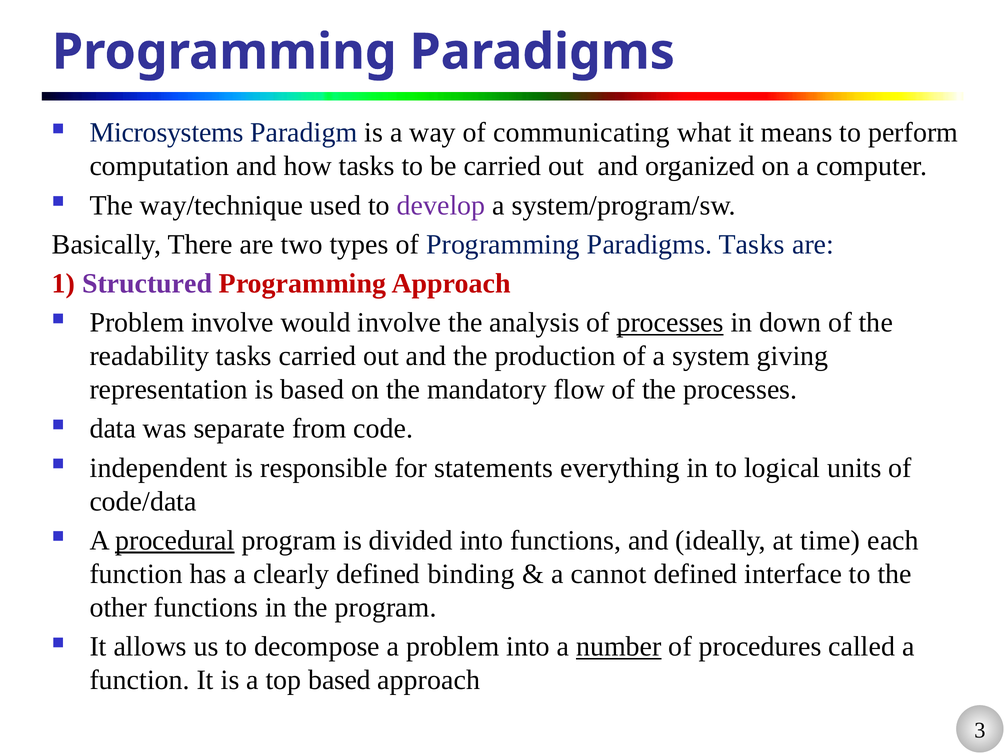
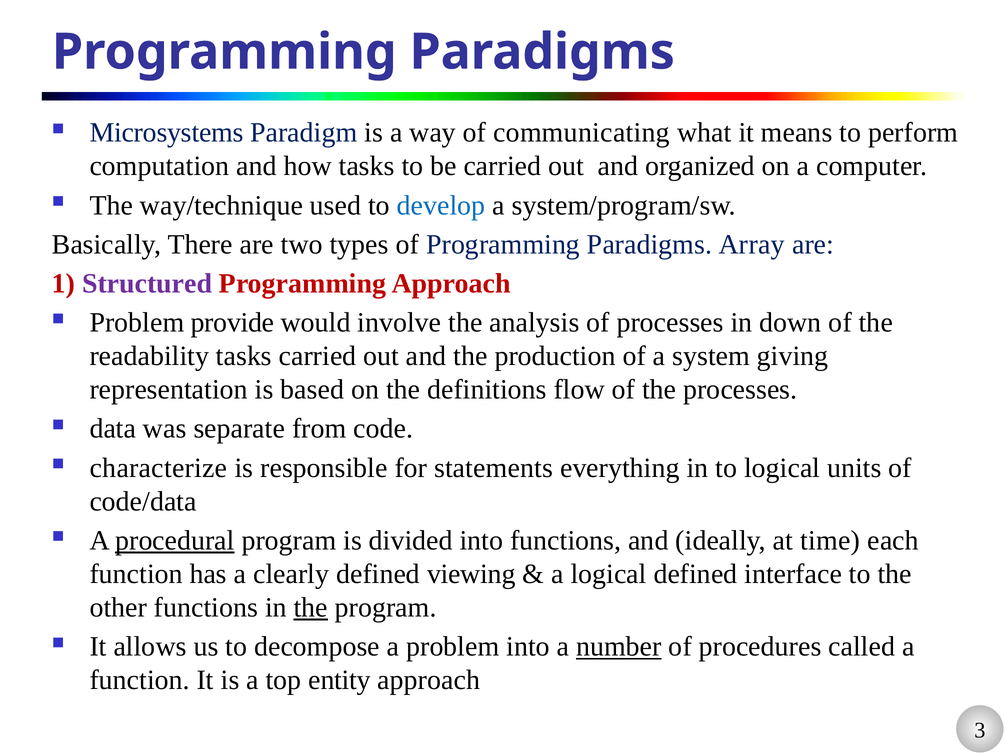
develop colour: purple -> blue (441, 205)
Paradigms Tasks: Tasks -> Array (752, 244)
Problem involve: involve -> provide (233, 323)
processes underline: present -> none (670, 323)
mandatory: mandatory -> definitions (487, 390)
independent: independent -> characterize (158, 468)
binding: binding -> viewing (471, 574)
a cannot: cannot -> logical (609, 574)
the underline: none -> present (311, 607)
top based: based -> entity (340, 680)
